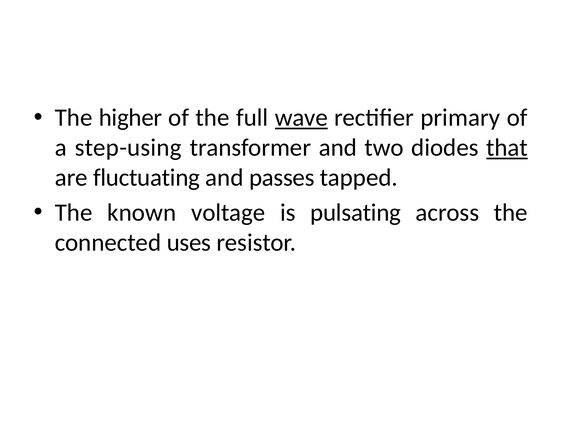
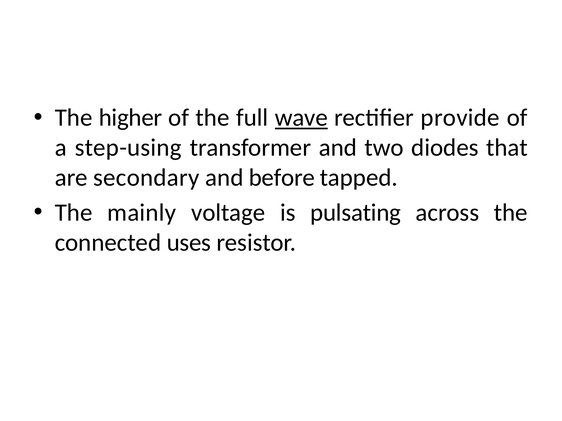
primary: primary -> provide (460, 118)
that underline: present -> none (507, 148)
fluctuating: fluctuating -> secondary (146, 178)
passes: passes -> before (282, 178)
known: known -> mainly (142, 213)
